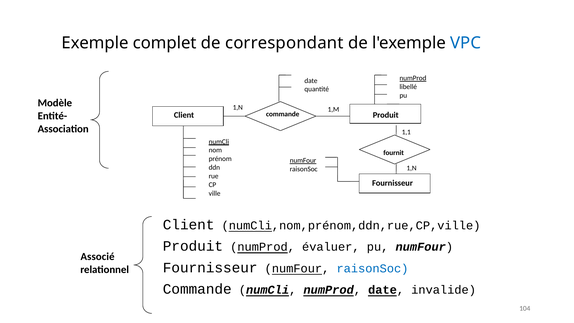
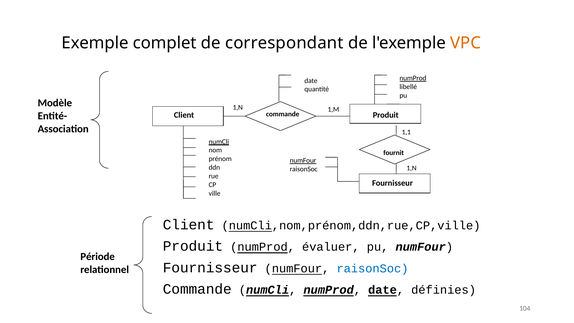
VPC colour: blue -> orange (466, 43)
Associé: Associé -> Période (98, 257)
invalide: invalide -> définies (444, 290)
